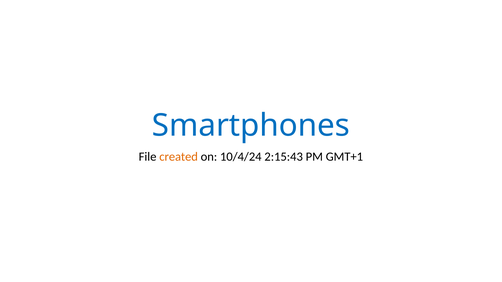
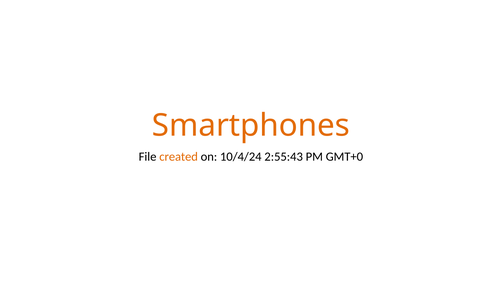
Smartphones colour: blue -> orange (251, 125)
2:15:43: 2:15:43 -> 2:55:43 (284, 157)
GMT+1: GMT+1 -> GMT+0 (344, 157)
